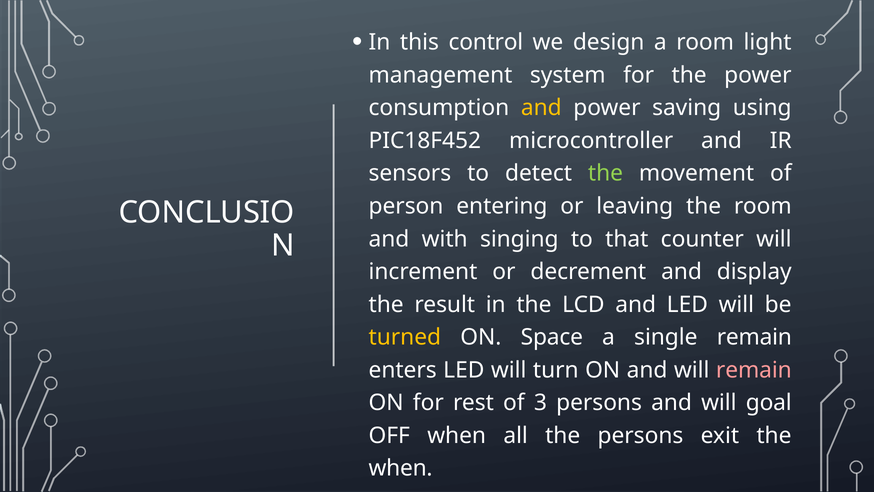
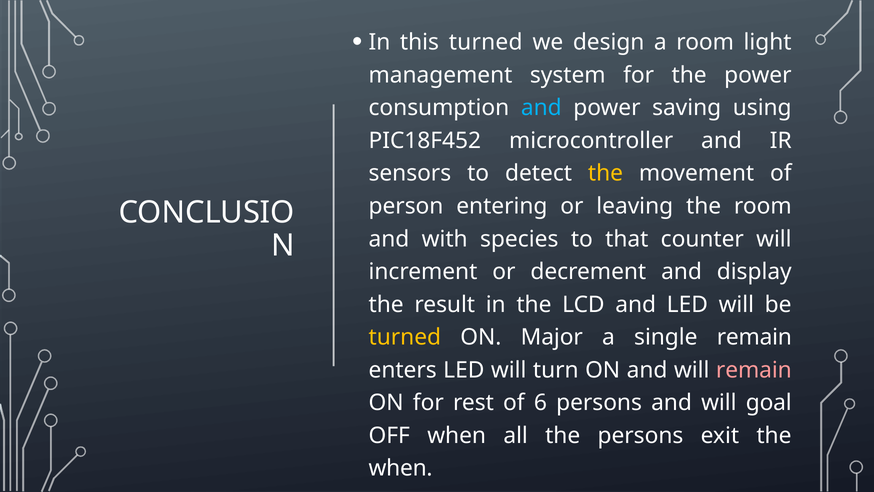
this control: control -> turned (486, 42)
and colour: yellow -> light blue (541, 108)
the colour: light green -> yellow (605, 173)
singing: singing -> species (519, 239)
Space: Space -> Major (552, 337)
3: 3 -> 6 (540, 403)
